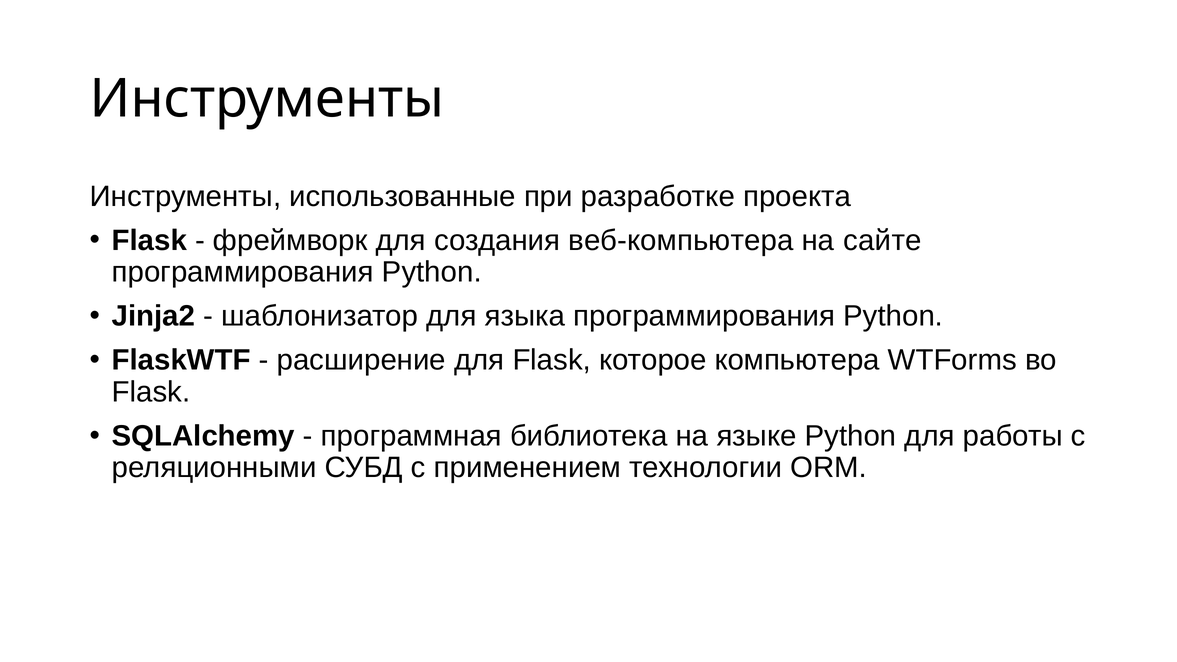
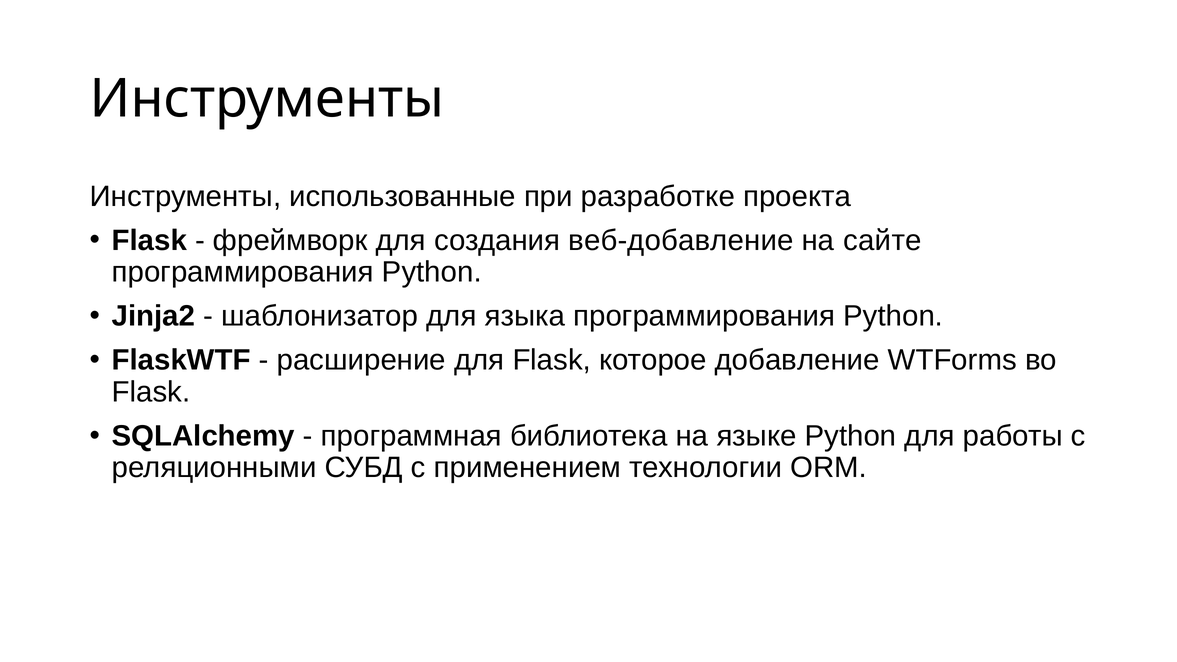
веб-компьютера: веб-компьютера -> веб-добавление (681, 240)
компьютера: компьютера -> добавление (797, 360)
